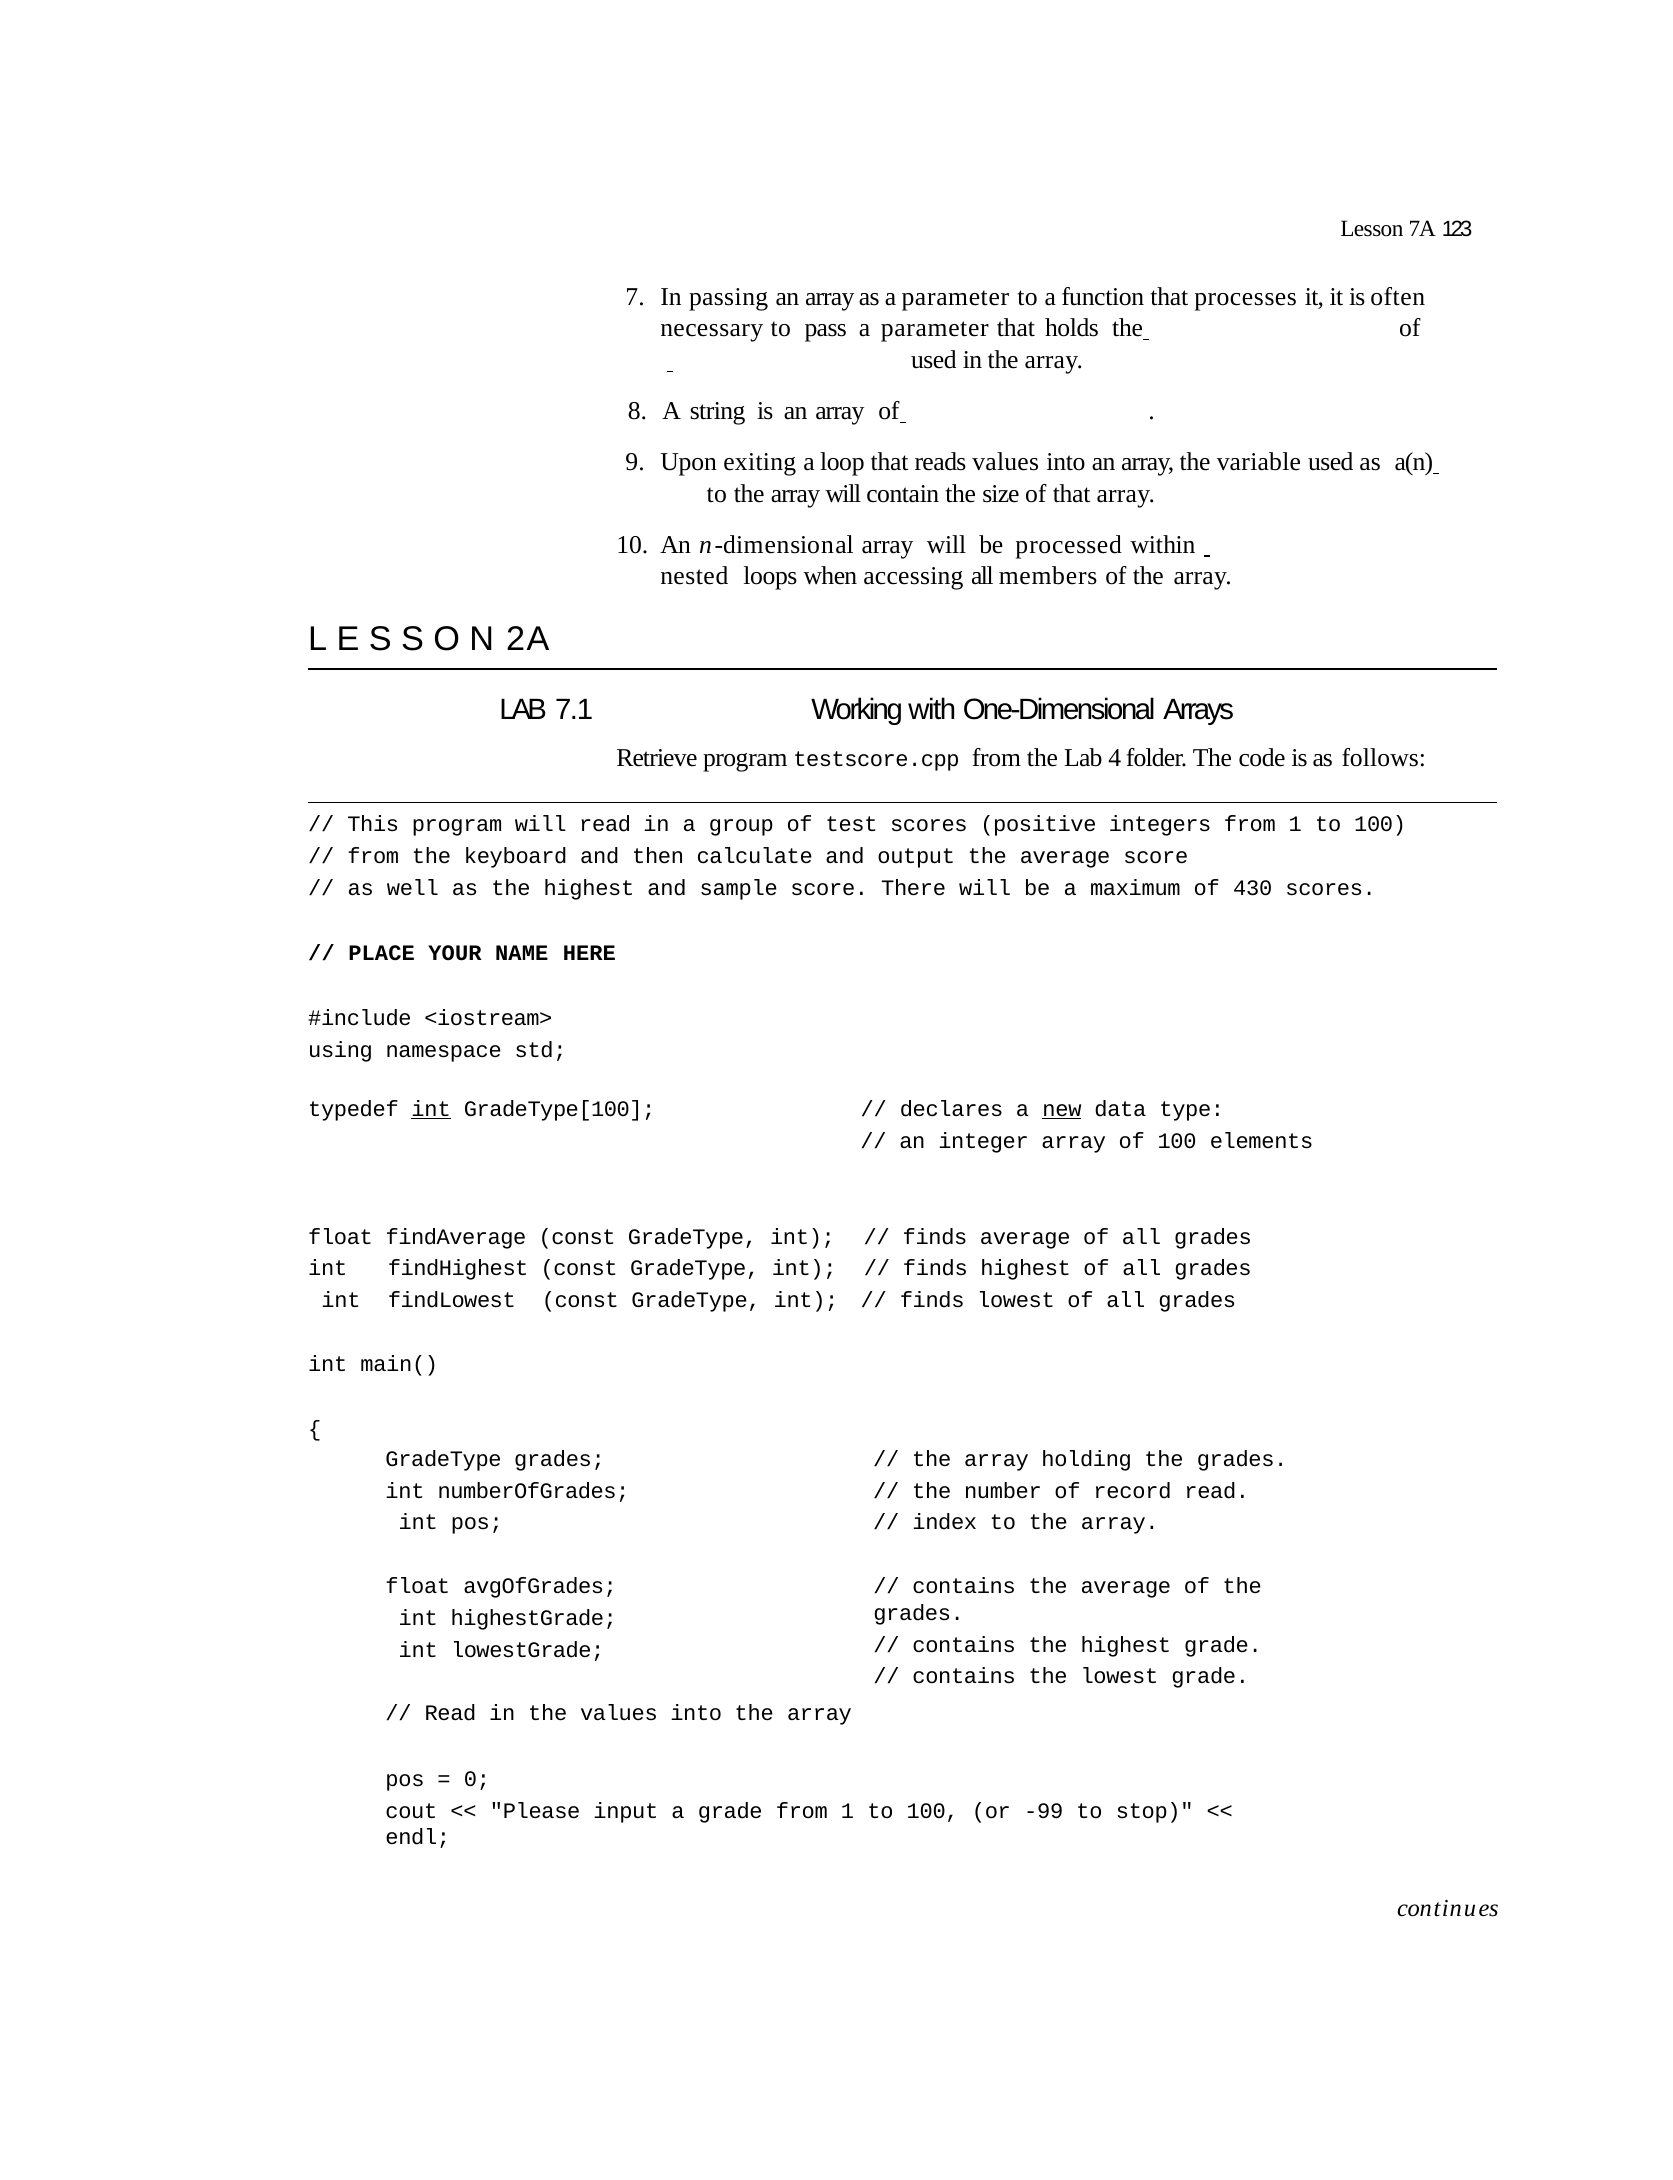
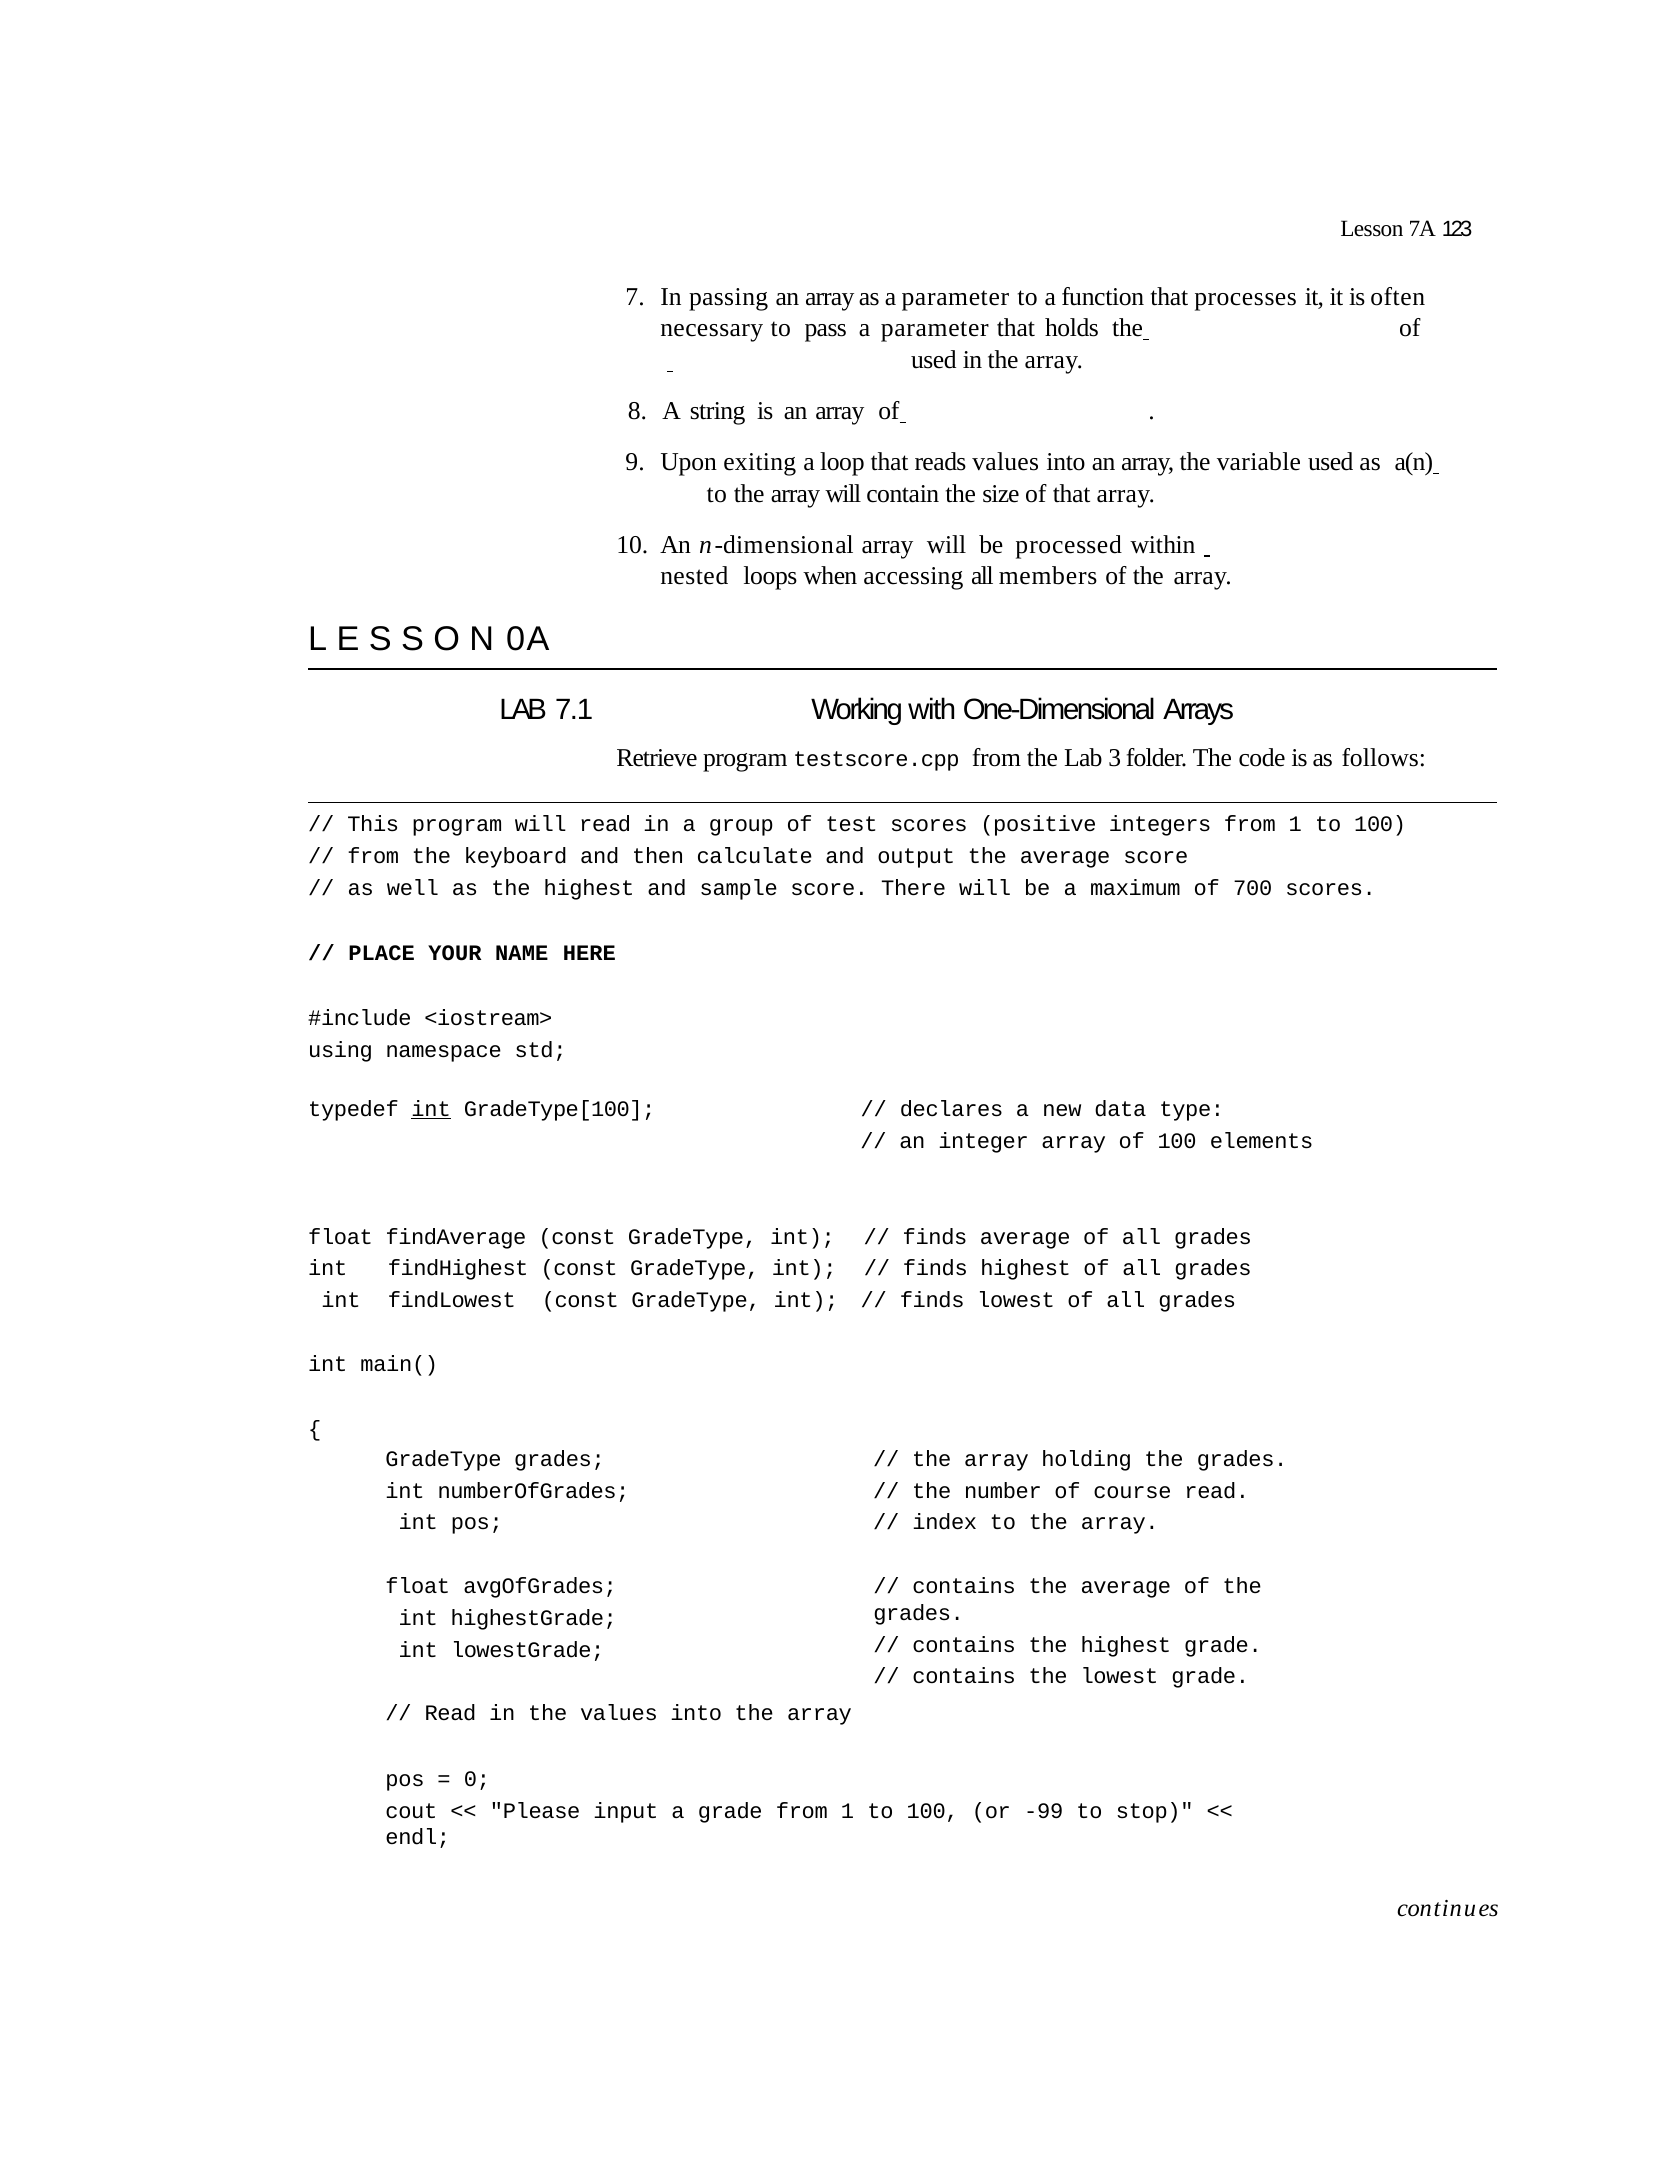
N 2: 2 -> 0 (516, 639)
4: 4 -> 3 (1115, 758)
430: 430 -> 700 (1253, 888)
new underline: present -> none (1062, 1109)
record: record -> course (1133, 1491)
